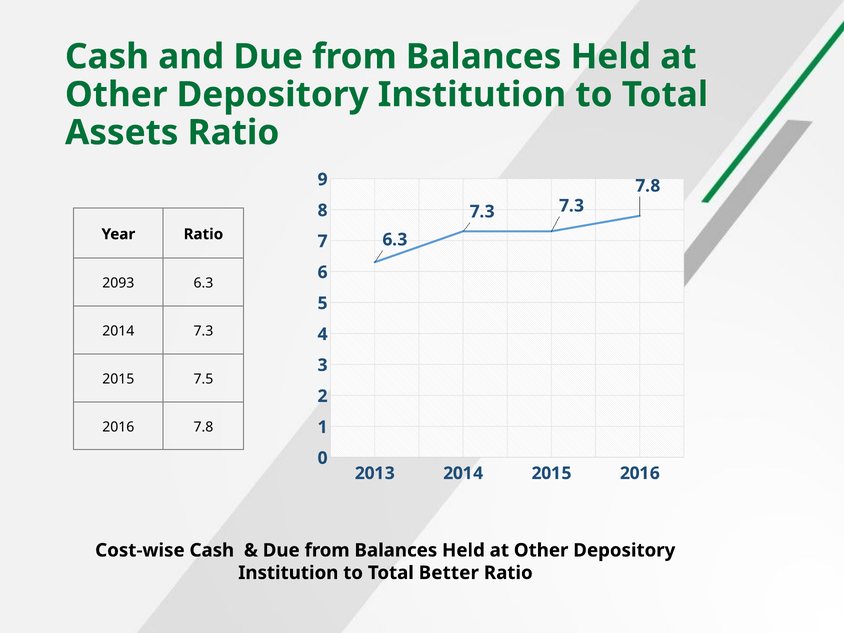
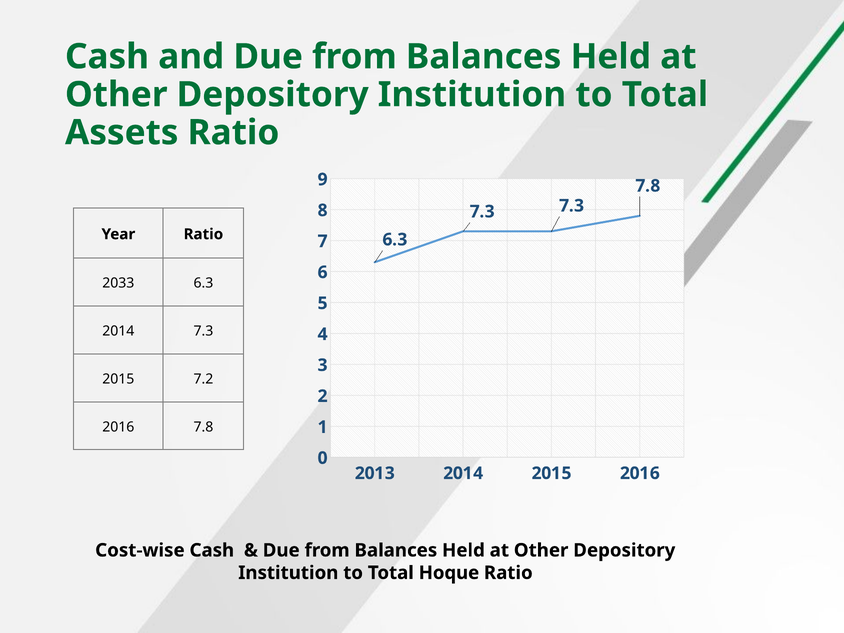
2093: 2093 -> 2033 (118, 283)
7.5: 7.5 -> 7.2 (203, 379)
Better: Better -> Hoque (449, 573)
